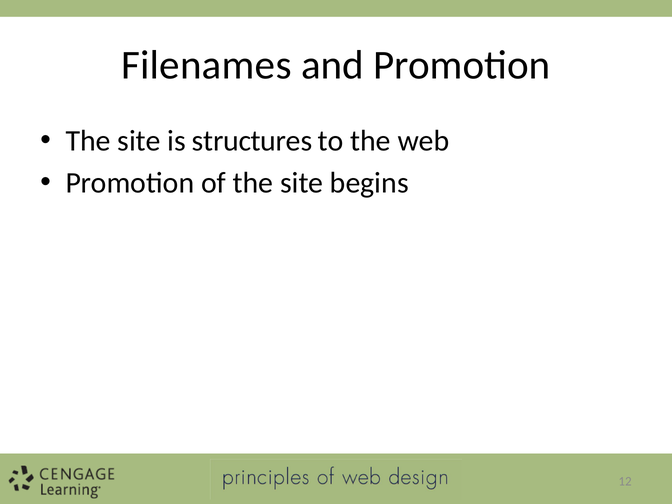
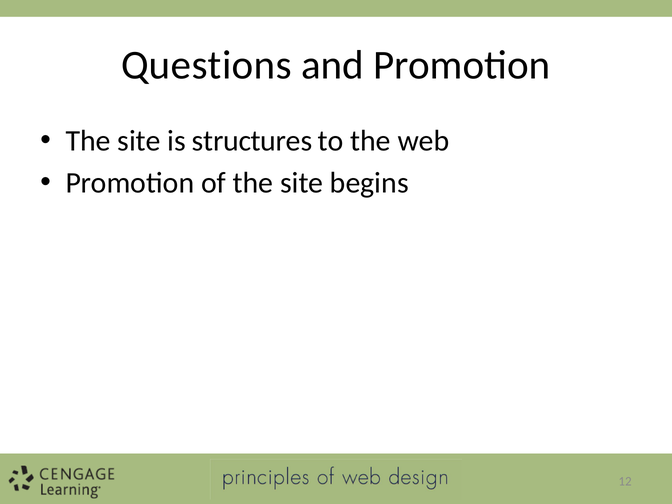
Filenames: Filenames -> Questions (206, 65)
